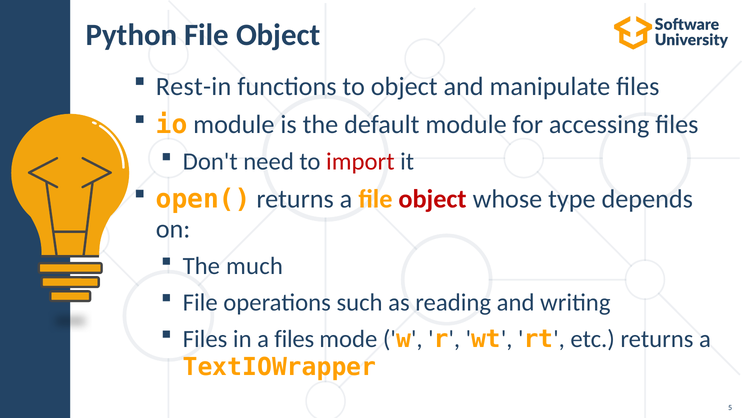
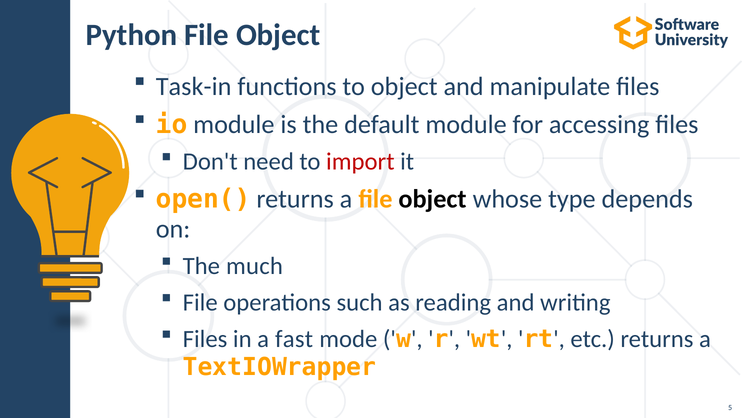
Rest-in: Rest-in -> Task-in (194, 86)
object colour: red -> black (432, 199)
a files: files -> fast (294, 339)
